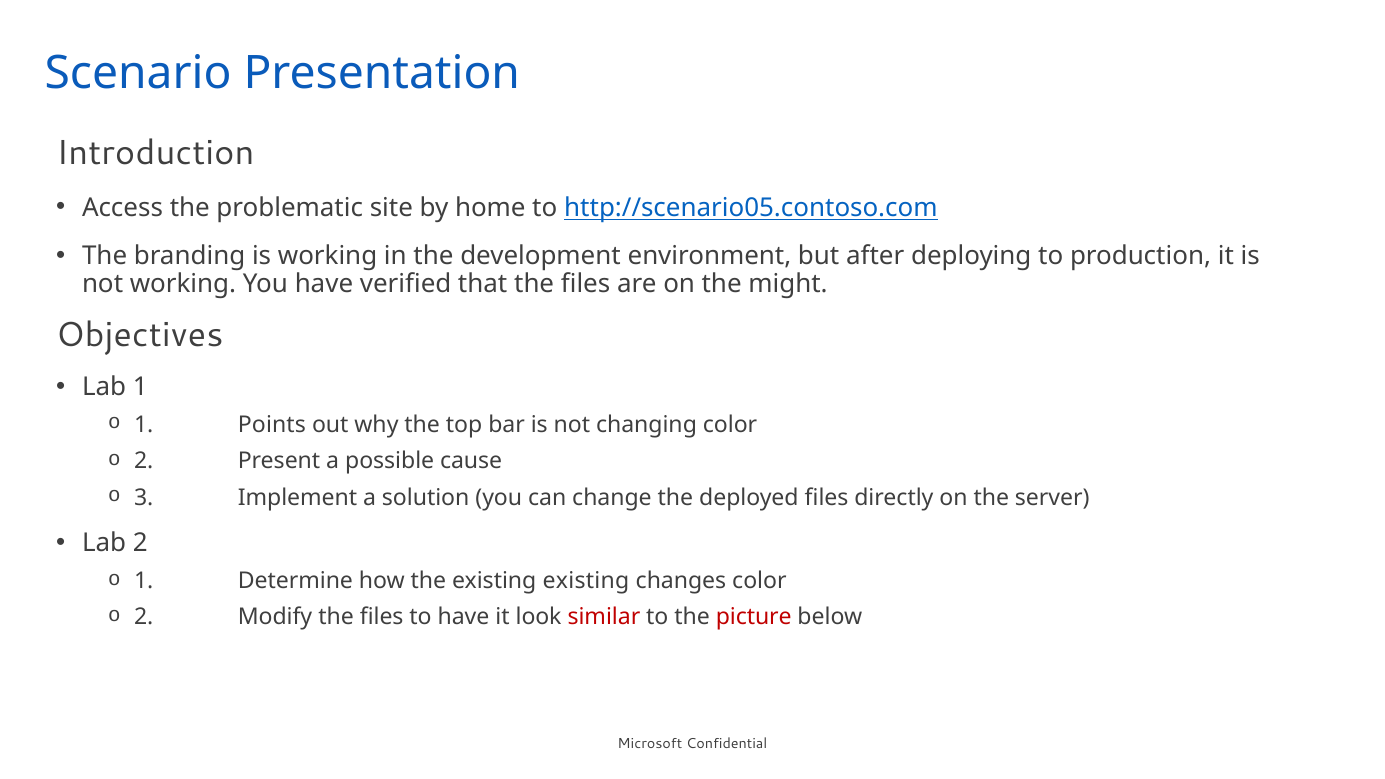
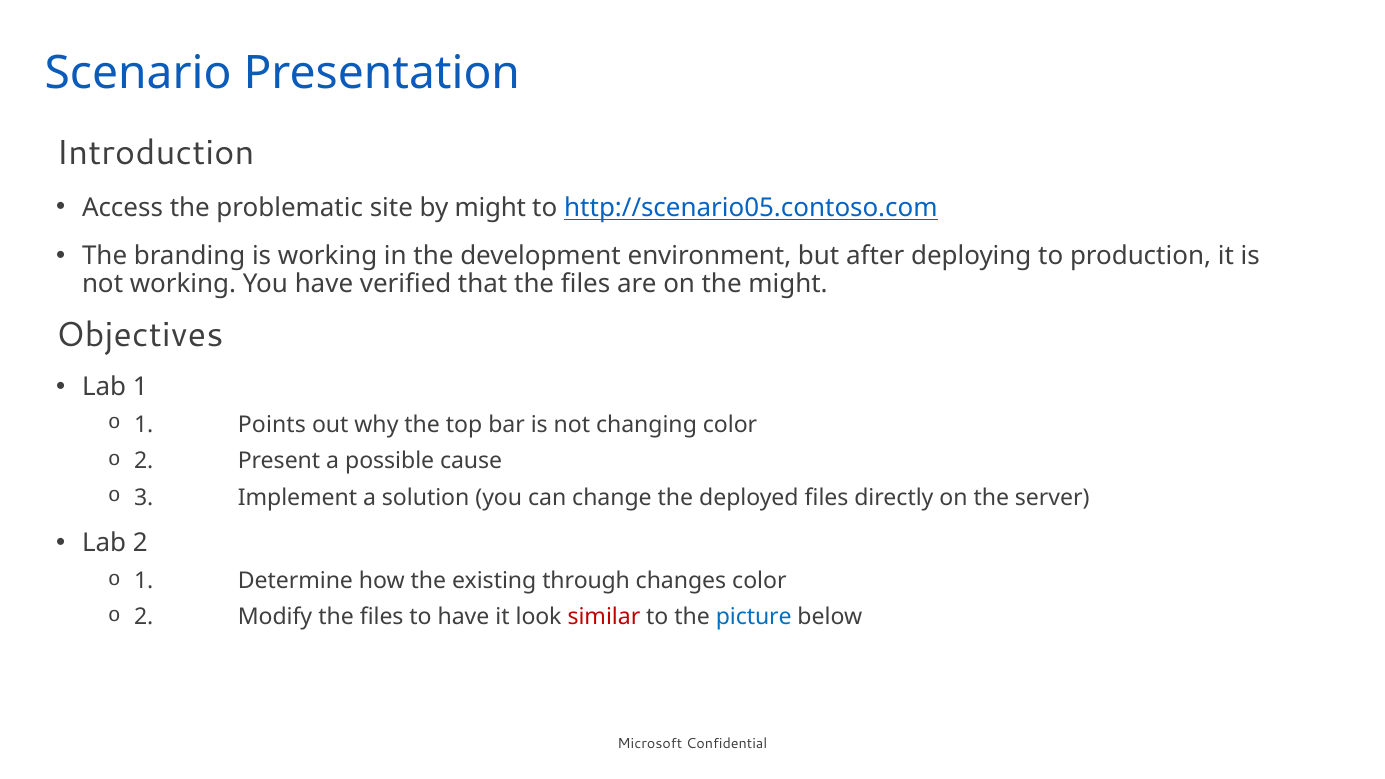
by home: home -> might (490, 208)
existing existing: existing -> through (586, 581)
picture colour: red -> blue (754, 617)
